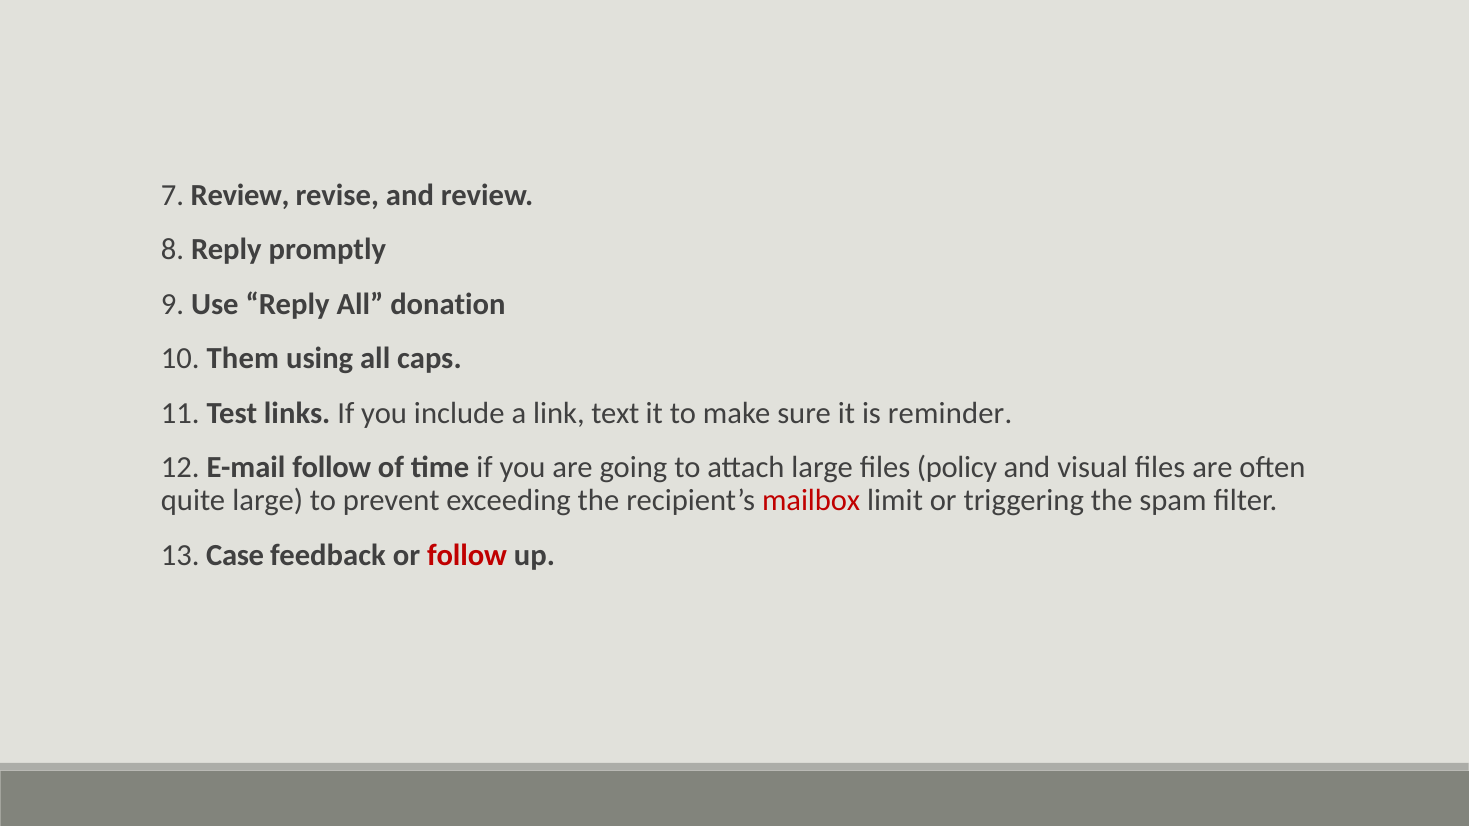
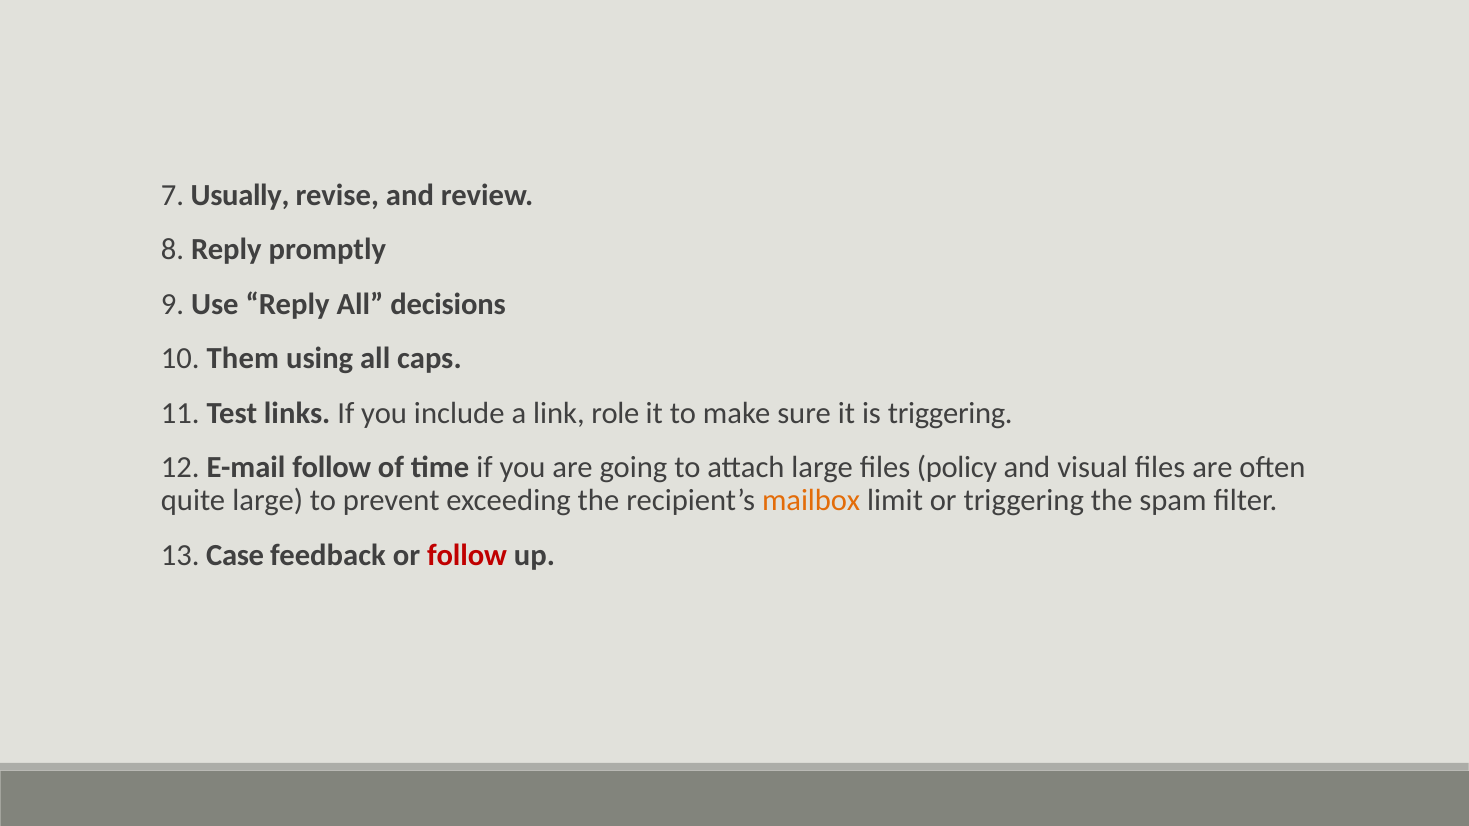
7 Review: Review -> Usually (240, 195)
donation: donation -> decisions (448, 304)
text: text -> role (615, 413)
is reminder: reminder -> triggering (950, 413)
mailbox colour: red -> orange (811, 501)
